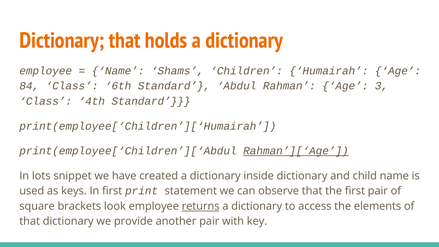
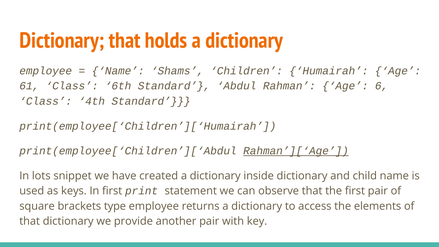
84: 84 -> 61 (29, 86)
3: 3 -> 6 (382, 86)
look: look -> type (115, 206)
returns underline: present -> none (201, 206)
